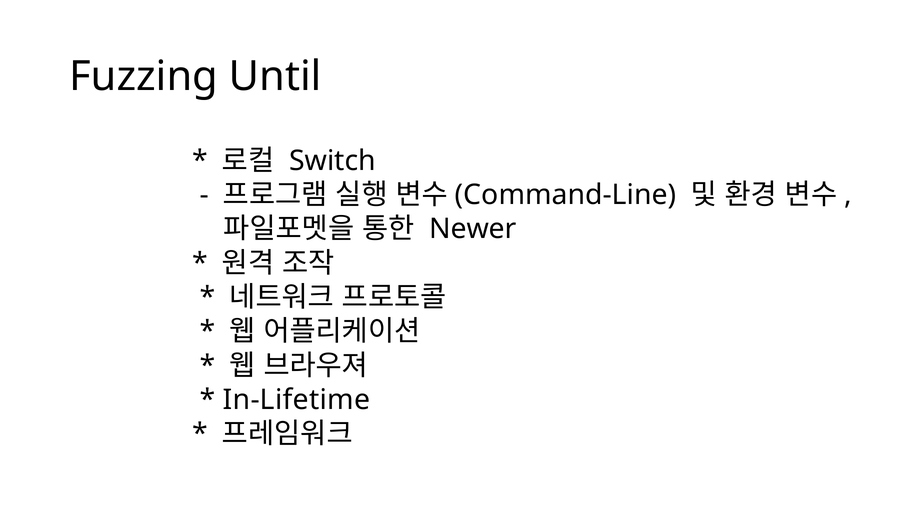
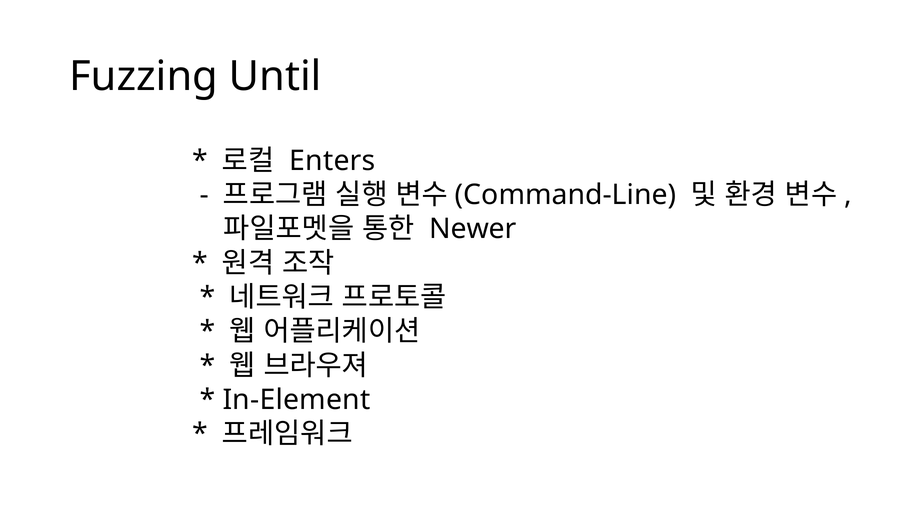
Switch: Switch -> Enters (332, 161)
In-Lifetime: In-Lifetime -> In-Element (297, 400)
